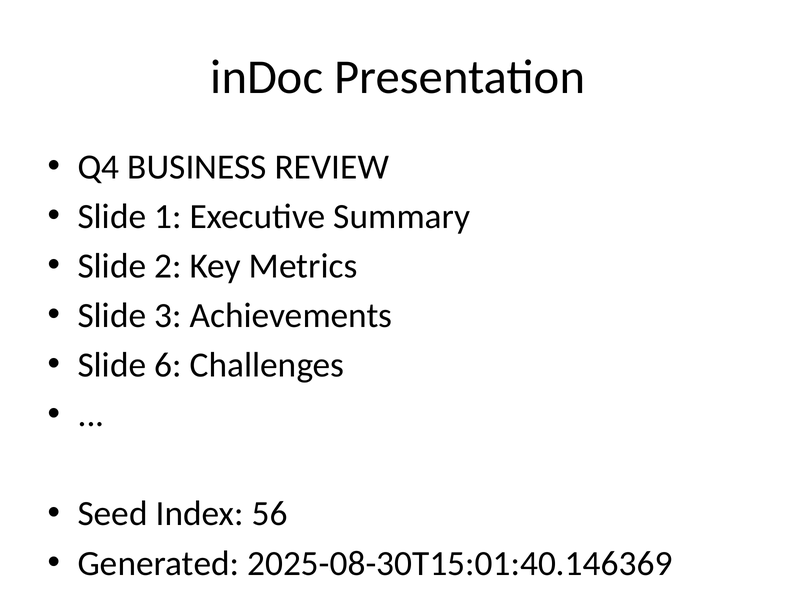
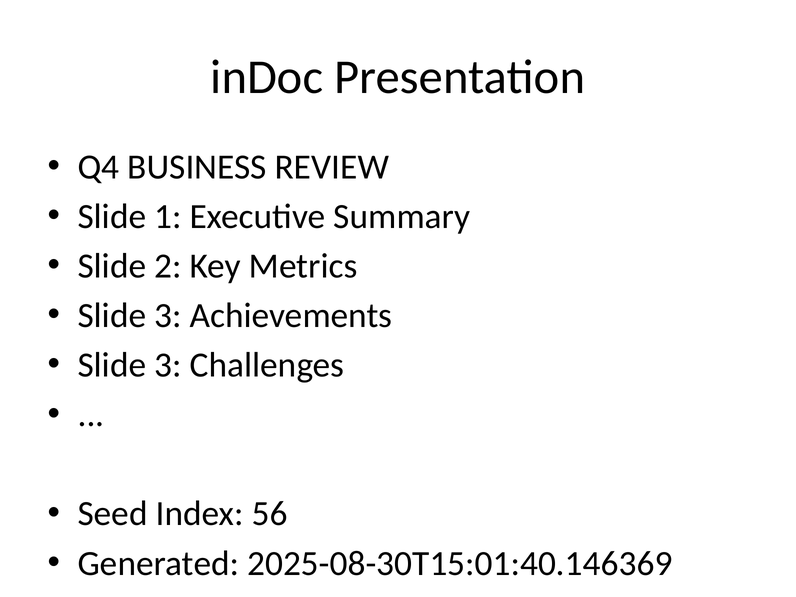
6: 6 -> 3 (168, 365)
